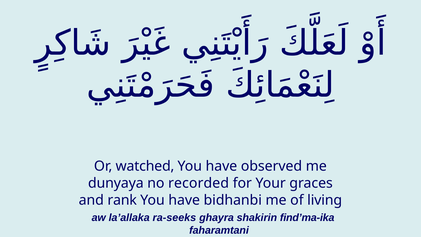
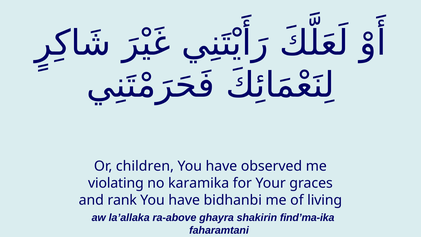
watched: watched -> children (145, 166)
dunyaya: dunyaya -> violating (116, 183)
recorded: recorded -> karamika (199, 183)
ra-seeks: ra-seeks -> ra-above (174, 218)
